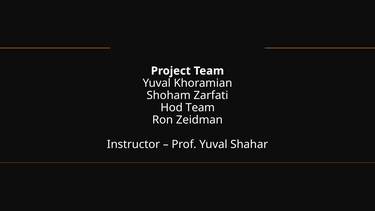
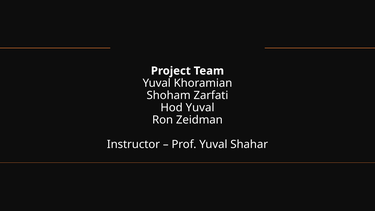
Hod Team: Team -> Yuval (200, 108)
